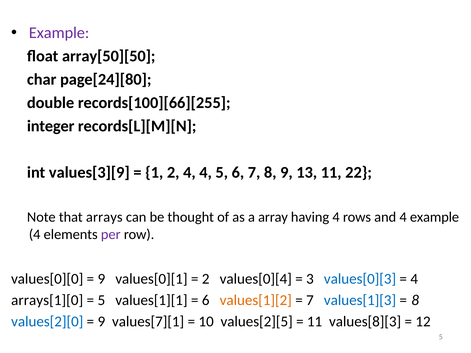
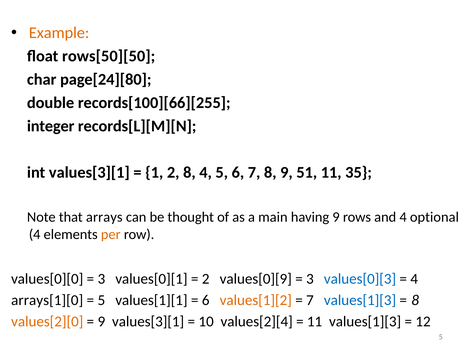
Example colour: purple -> orange (59, 33)
array[50][50: array[50][50 -> rows[50][50 (109, 56)
int values[3][9: values[3][9 -> values[3][1 (89, 173)
2 4: 4 -> 8 (189, 173)
13: 13 -> 51 (307, 173)
22: 22 -> 35 (359, 173)
array: array -> main (273, 217)
having 4: 4 -> 9 (336, 217)
4 example: example -> optional (434, 217)
per colour: purple -> orange (111, 235)
9: 9 -> 3 (101, 279)
values[0][4: values[0][4 -> values[0][9 (256, 279)
values[2][0 colour: blue -> orange (47, 322)
9 values[7][1: values[7][1 -> values[3][1 (148, 322)
values[2][5: values[2][5 -> values[2][4 (257, 322)
11 values[8][3: values[8][3 -> values[1][3 (365, 322)
